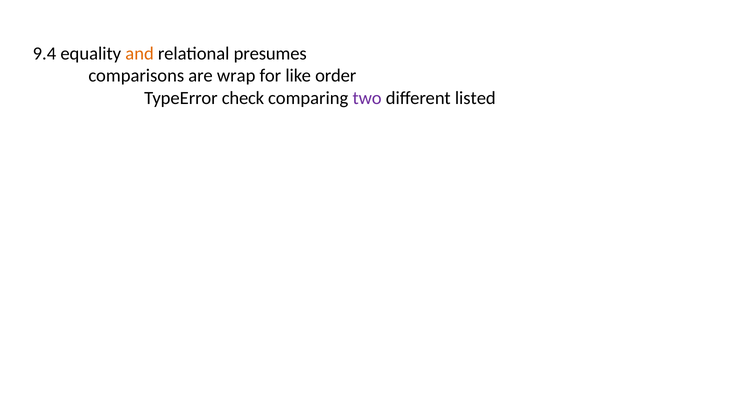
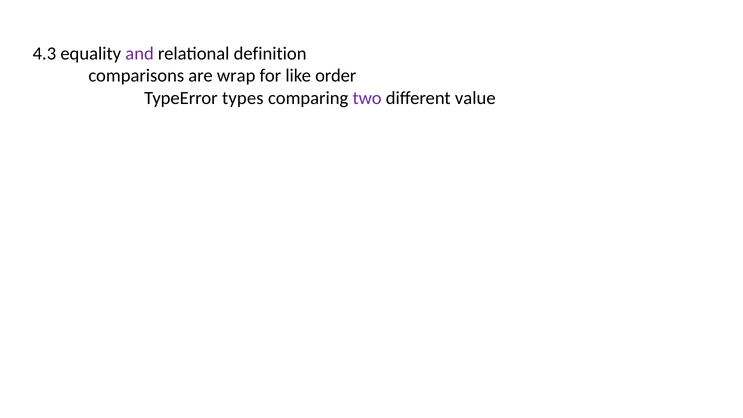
9.4: 9.4 -> 4.3 (44, 54)
and colour: orange -> purple (140, 54)
presumes: presumes -> definition (270, 54)
check: check -> types (243, 98)
listed: listed -> value (475, 98)
